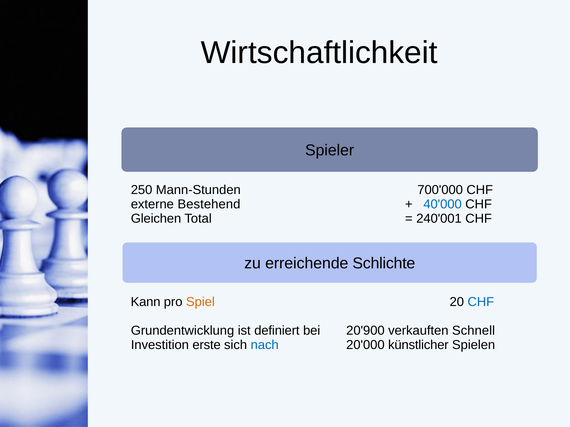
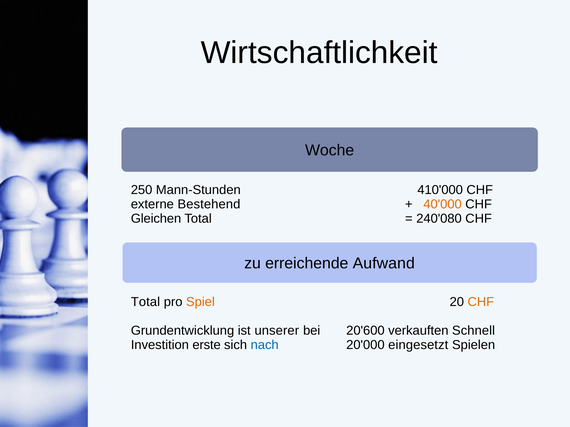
Spieler: Spieler -> Woche (330, 150)
700'000: 700'000 -> 410'000 (440, 190)
40'000 colour: blue -> orange (443, 204)
240'001: 240'001 -> 240'080 (439, 219)
Schlichte: Schlichte -> Aufwand (384, 264)
Kann: Kann -> Total (145, 302)
CHF colour: blue -> orange (481, 302)
definiert: definiert -> unserer (277, 331)
20'900: 20'900 -> 20'600 (365, 331)
künstlicher: künstlicher -> eingesetzt (418, 345)
